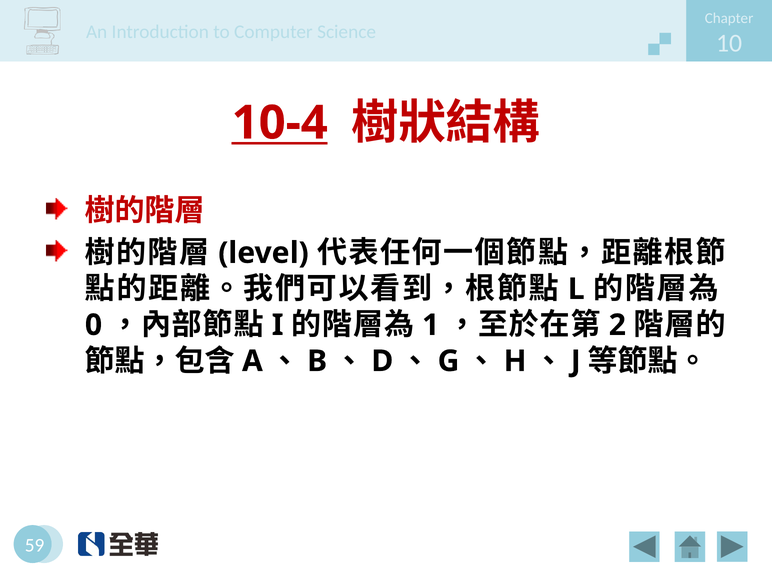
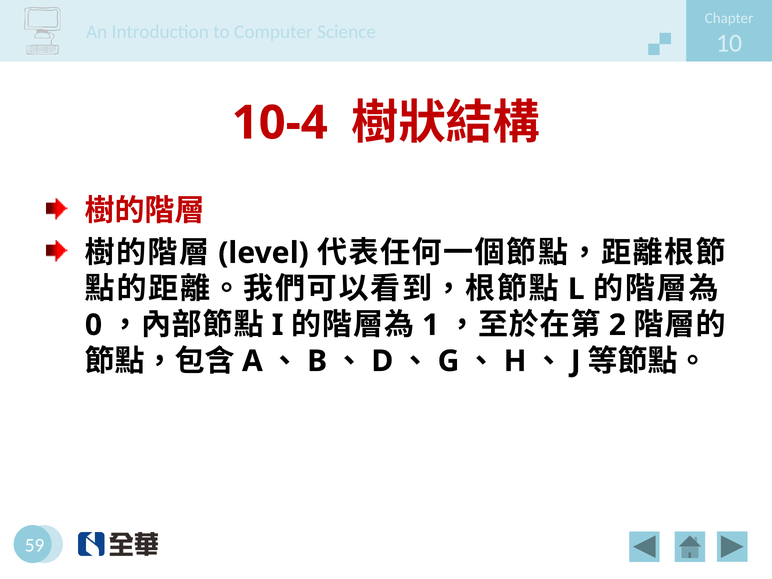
10-4 underline: present -> none (280, 123)
